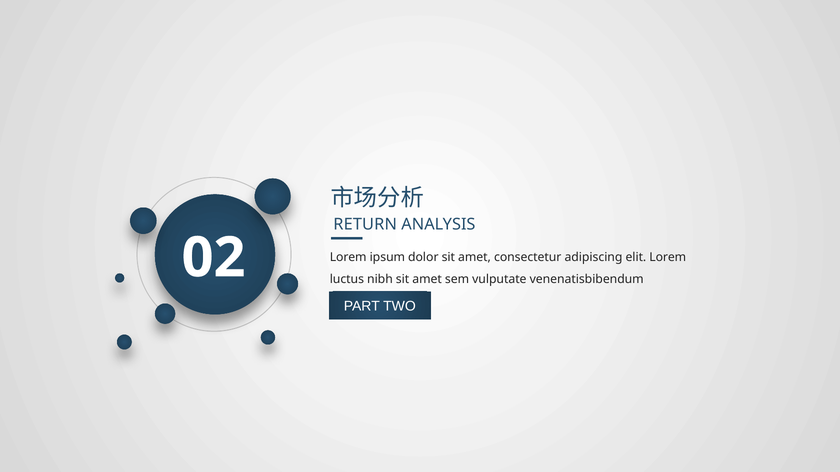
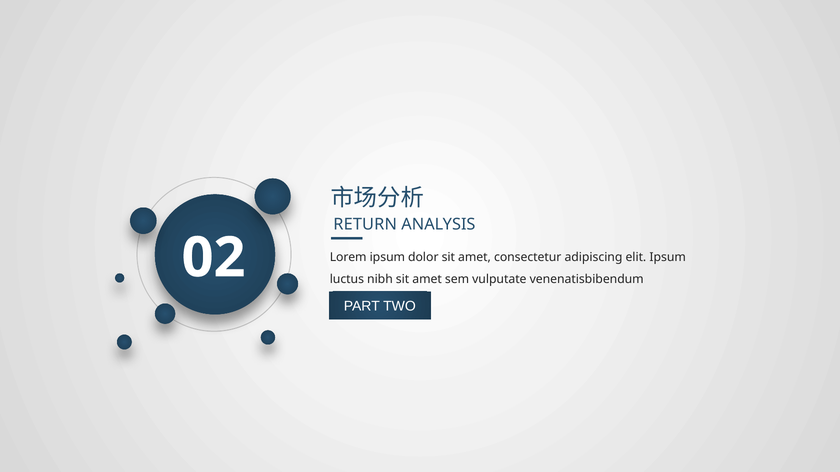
elit Lorem: Lorem -> Ipsum (668, 257)
